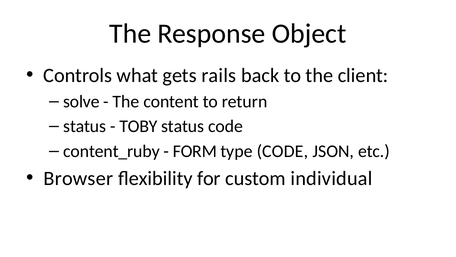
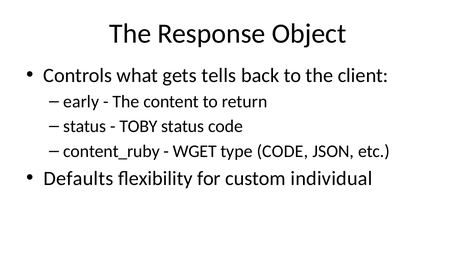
rails: rails -> tells (219, 75)
solve: solve -> early (81, 101)
FORM: FORM -> WGET (195, 151)
Browser: Browser -> Defaults (78, 178)
